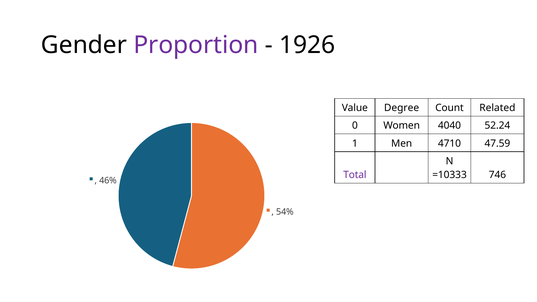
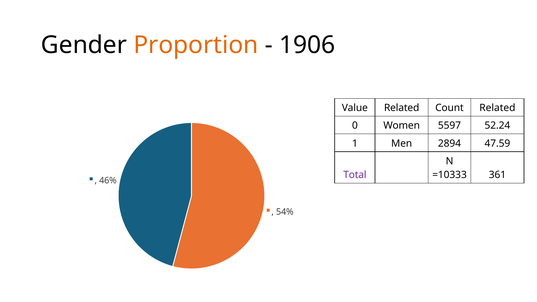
Proportion colour: purple -> orange (196, 45)
1926: 1926 -> 1906 (307, 45)
Value Degree: Degree -> Related (402, 108)
4040: 4040 -> 5597 (449, 126)
4710: 4710 -> 2894 (449, 143)
746: 746 -> 361 (497, 175)
